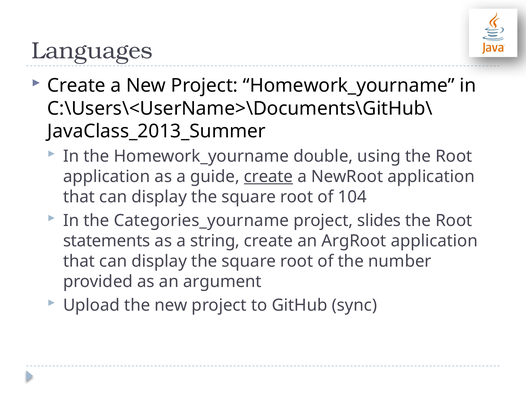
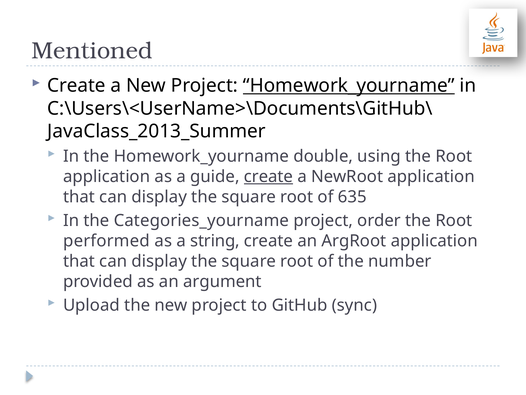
Languages: Languages -> Mentioned (92, 51)
Homework_yourname underline: none -> present (349, 85)
104: 104 -> 635 (352, 197)
slides: slides -> order (379, 220)
statements: statements -> performed (107, 241)
